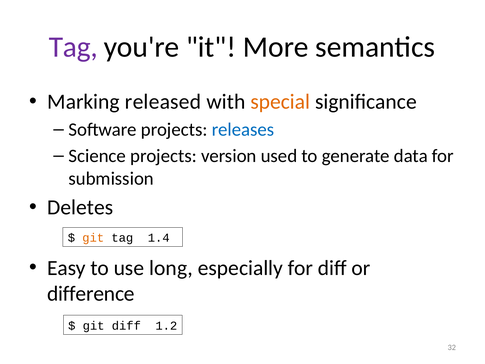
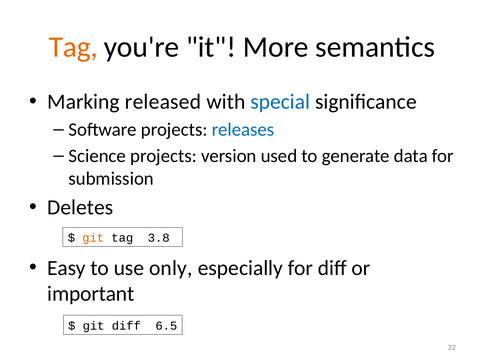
Tag colour: purple -> orange (73, 47)
special colour: orange -> blue (280, 102)
1.4: 1.4 -> 3.8 (159, 238)
long: long -> only (171, 268)
difference: difference -> important (91, 294)
1.2: 1.2 -> 6.5 (166, 326)
